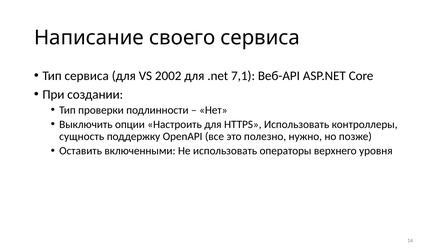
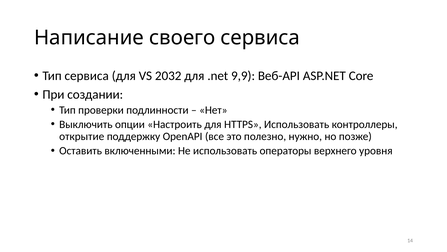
2002: 2002 -> 2032 (168, 76)
7,1: 7,1 -> 9,9 (243, 76)
сущность: сущность -> открытие (82, 136)
